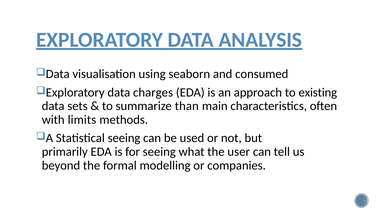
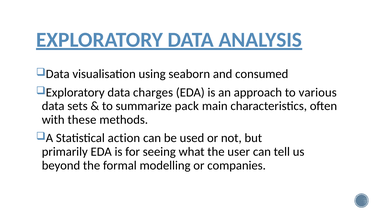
existing: existing -> various (318, 93)
than: than -> pack (187, 106)
limits: limits -> these (82, 120)
Statistical seeing: seeing -> action (124, 138)
